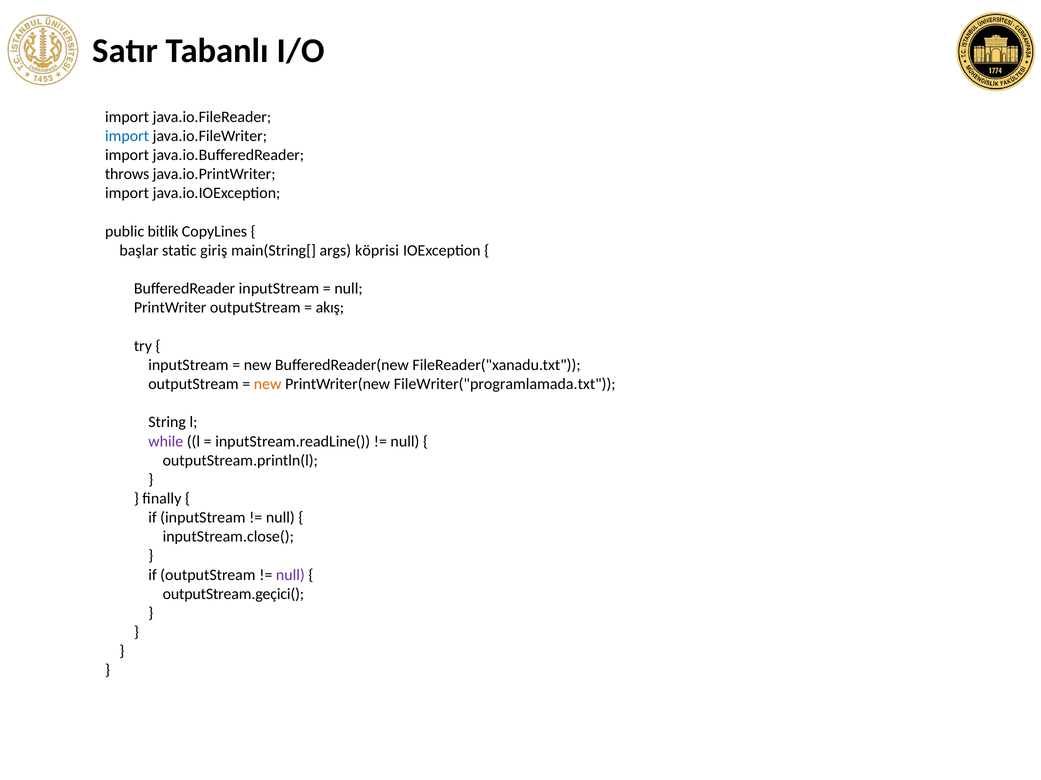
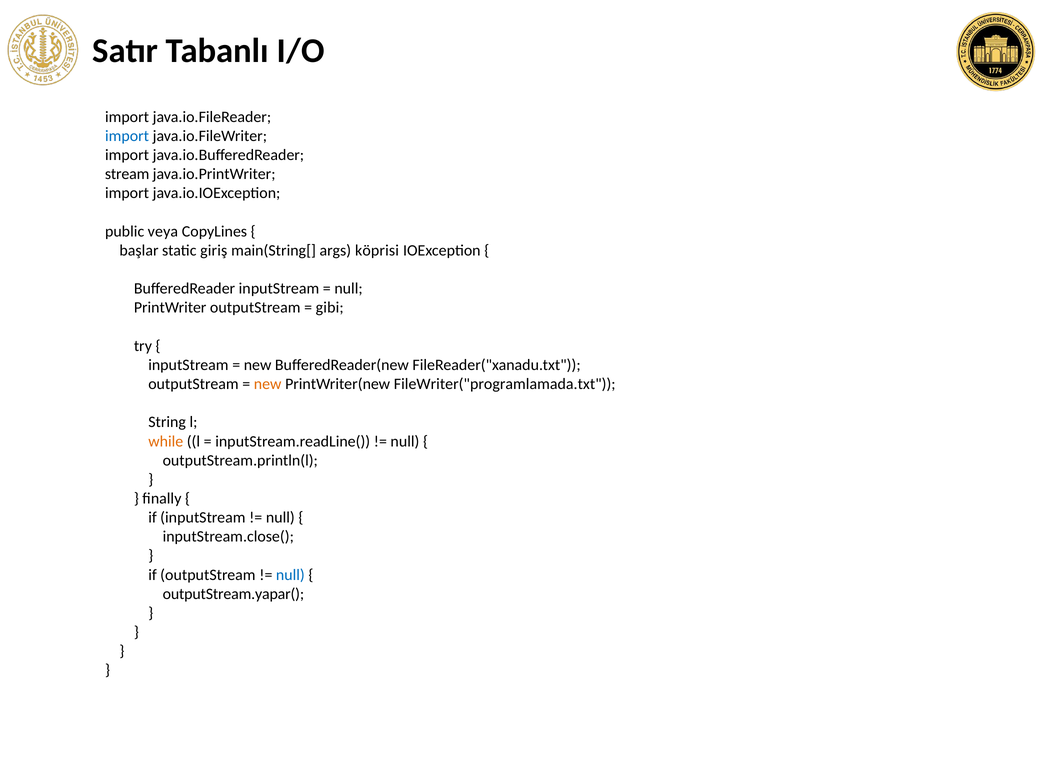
throws: throws -> stream (127, 174)
bitlik: bitlik -> veya (163, 232)
akış: akış -> gibi (330, 308)
while colour: purple -> orange (166, 442)
null colour: purple -> blue (290, 575)
outputStream.geçici(: outputStream.geçici( -> outputStream.yapar( (233, 594)
